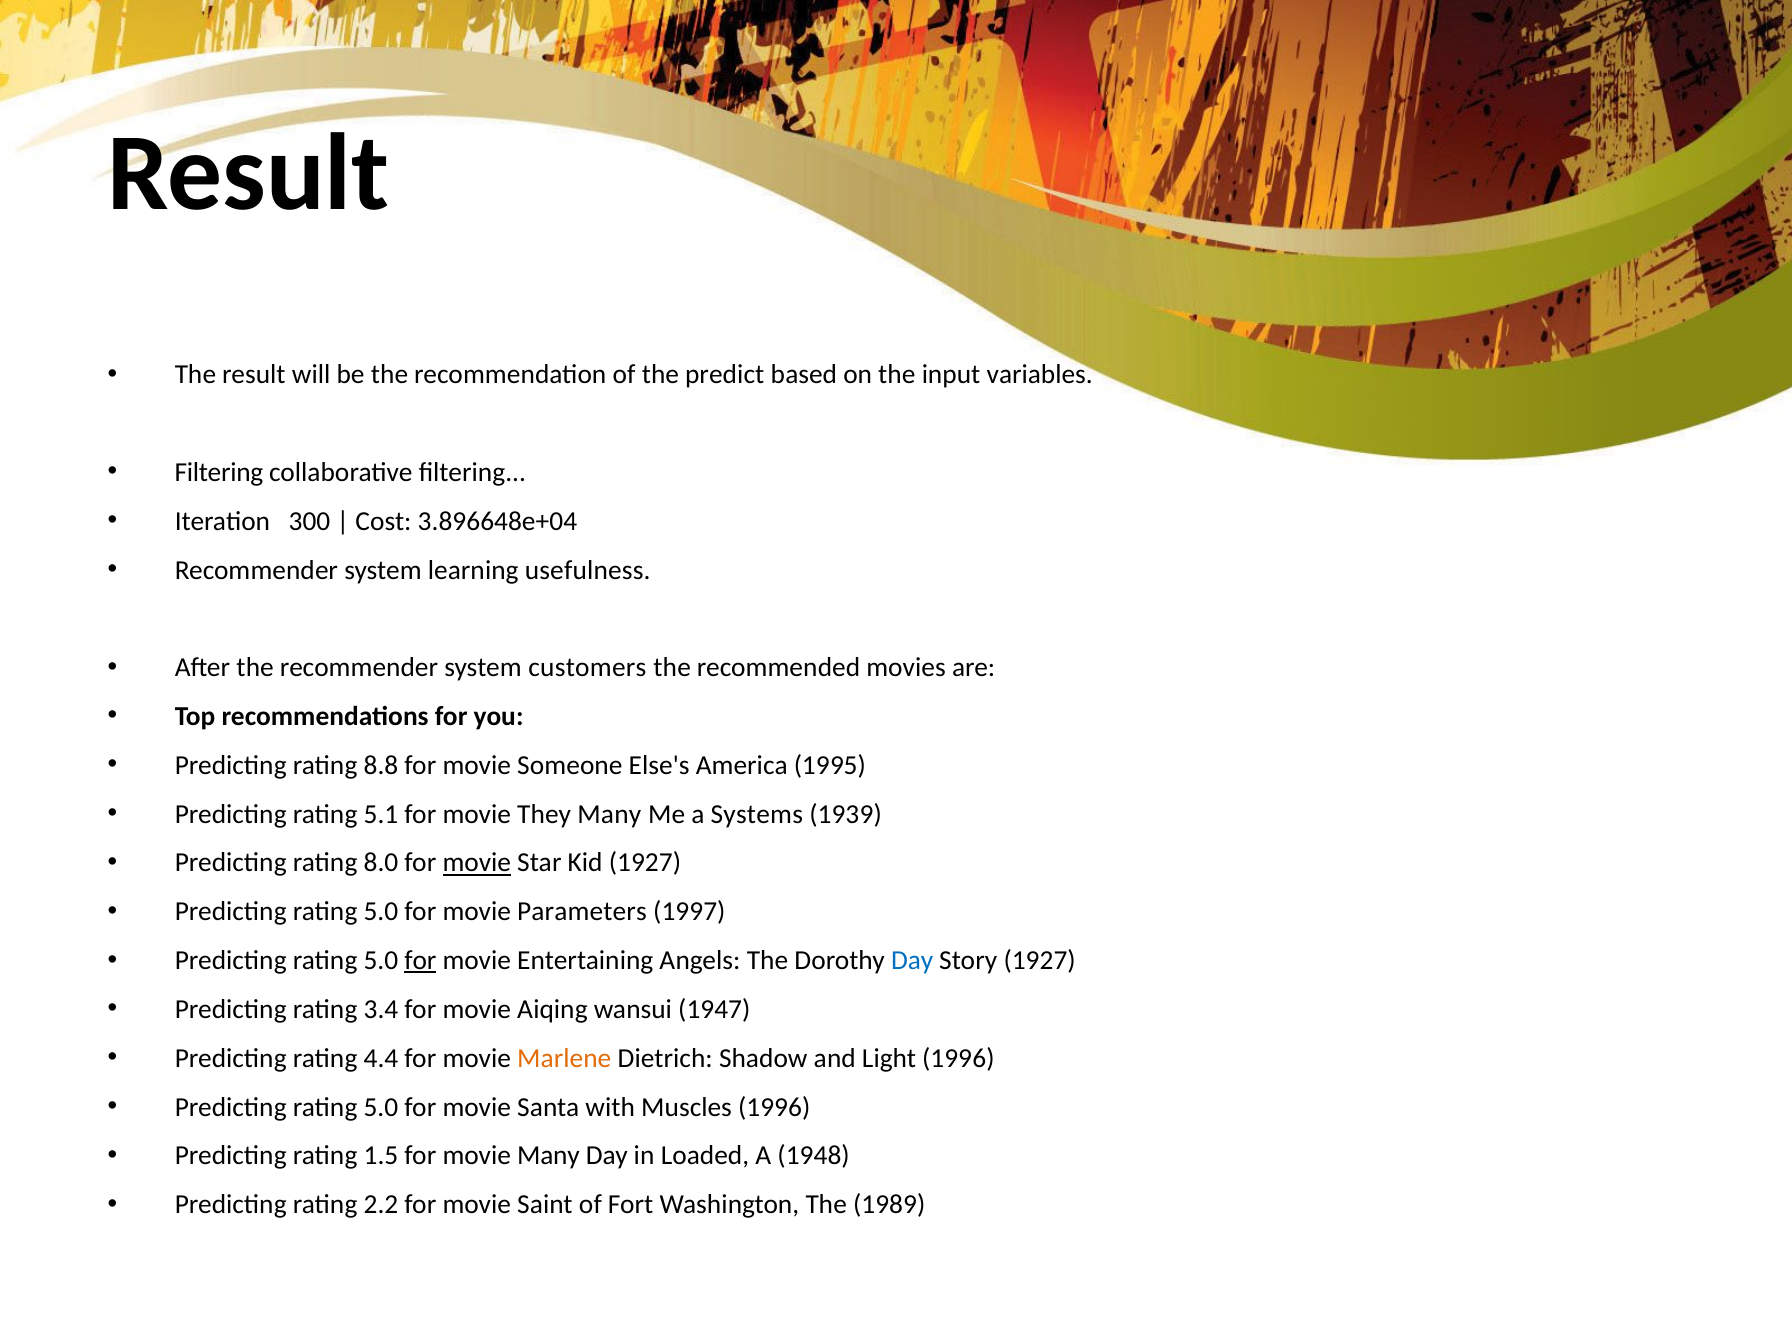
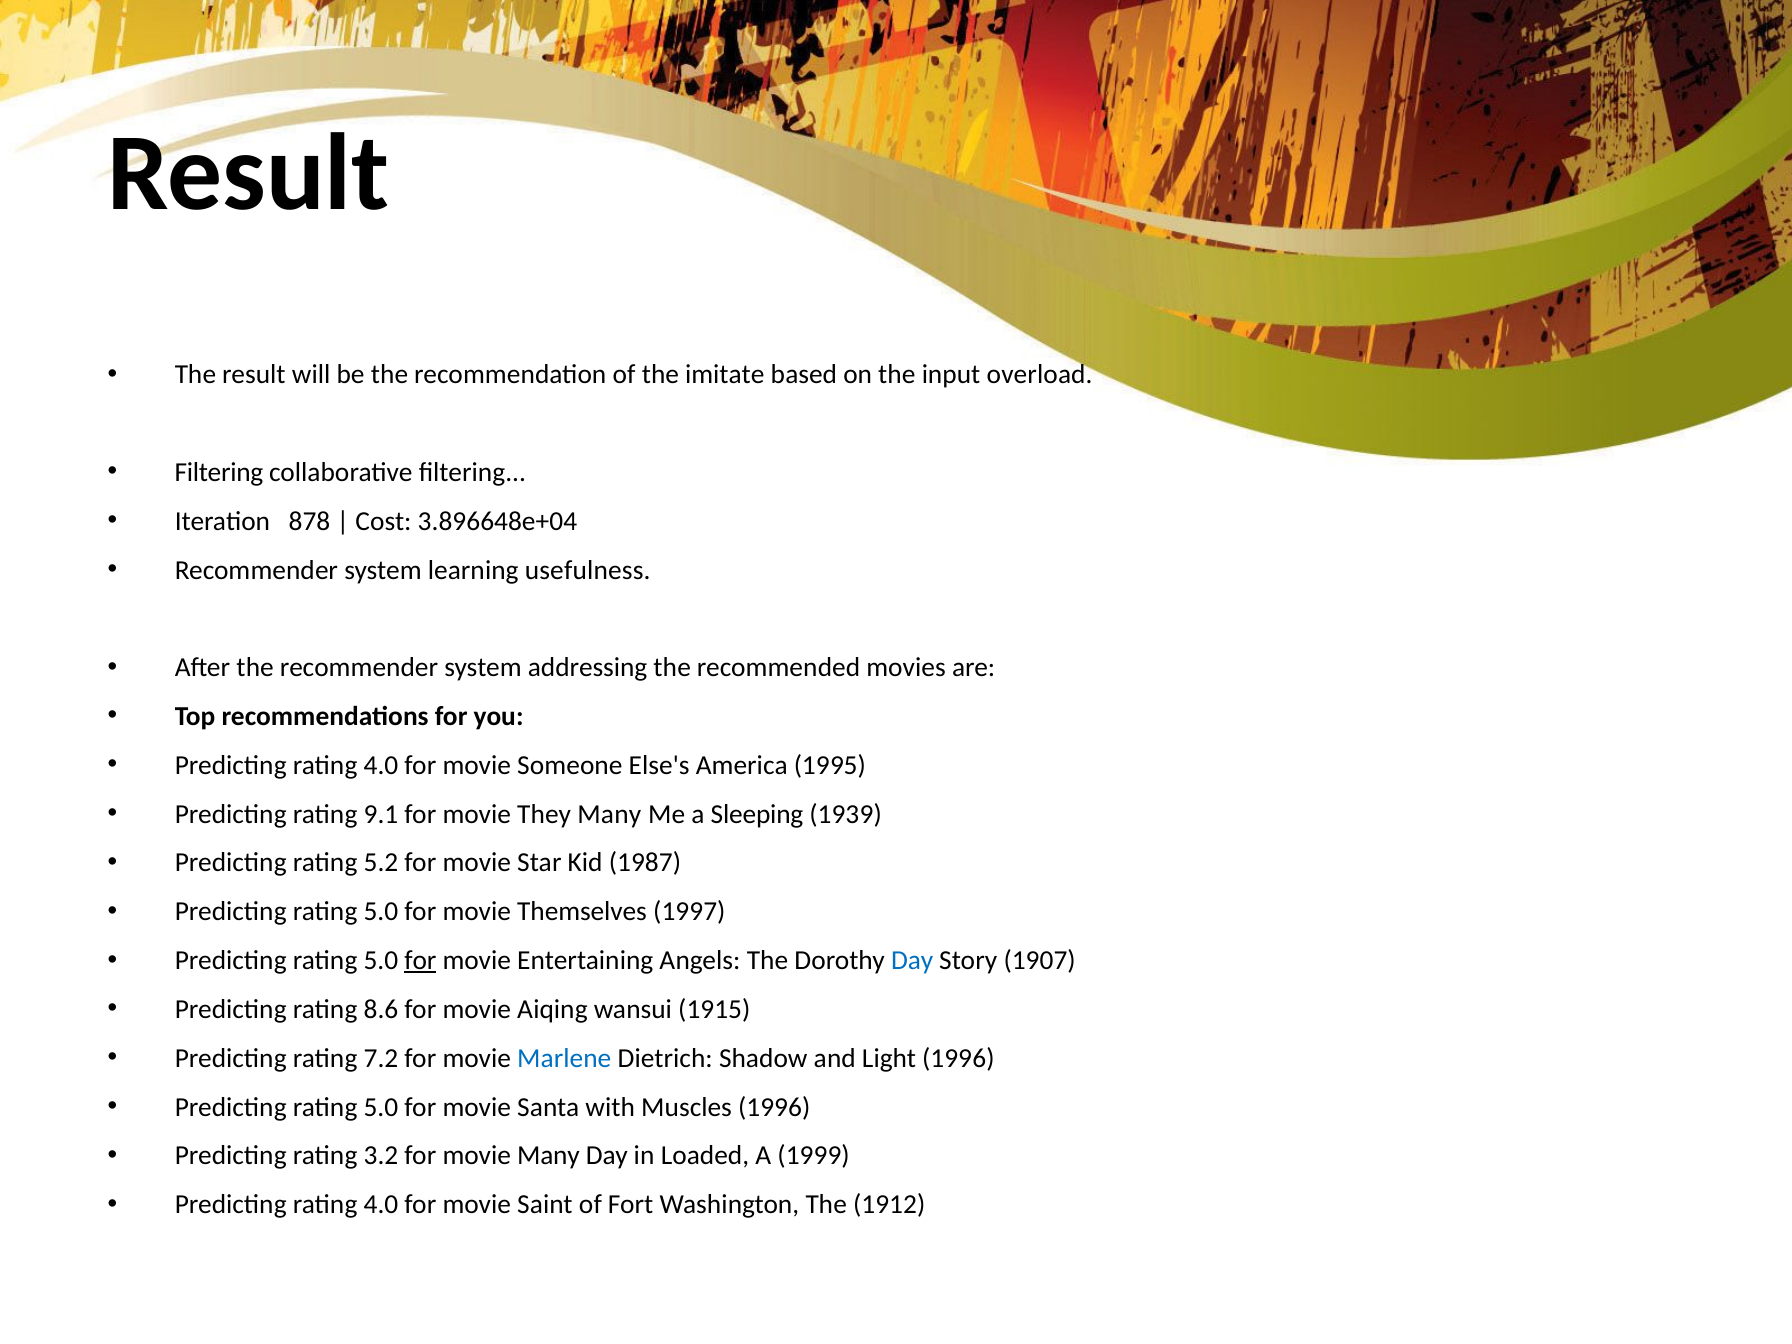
predict: predict -> imitate (725, 375)
variables: variables -> overload (1040, 375)
300: 300 -> 878 (309, 521)
customers: customers -> addressing (588, 668)
8.8: 8.8 -> 4.0 (381, 765)
5.1: 5.1 -> 9.1 (381, 814)
Systems: Systems -> Sleeping (757, 814)
8.0: 8.0 -> 5.2 (381, 863)
movie underline: present -> none (477, 863)
Kid 1927: 1927 -> 1987 (645, 863)
Parameters: Parameters -> Themselves (582, 912)
Story 1927: 1927 -> 1907 (1040, 961)
3.4: 3.4 -> 8.6 (381, 1009)
1947: 1947 -> 1915 (714, 1009)
4.4: 4.4 -> 7.2 (381, 1058)
Marlene colour: orange -> blue (564, 1058)
1.5: 1.5 -> 3.2 (381, 1156)
1948: 1948 -> 1999 (814, 1156)
2.2: 2.2 -> 4.0 (381, 1205)
1989: 1989 -> 1912 (889, 1205)
